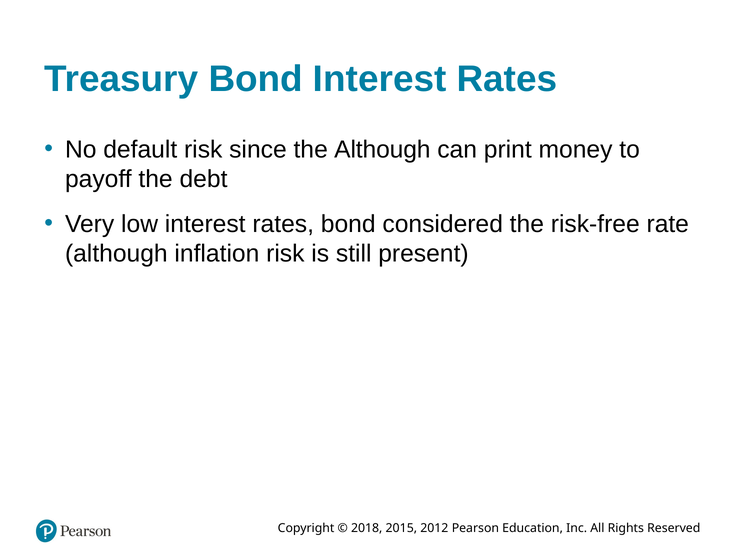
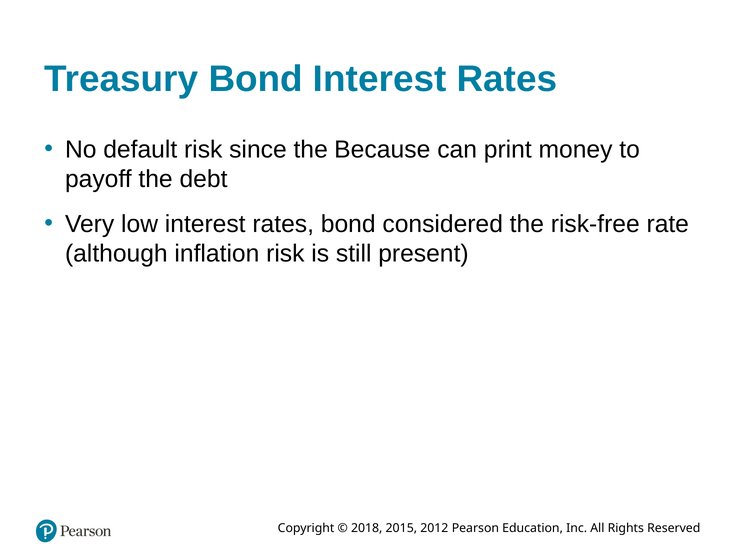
the Although: Although -> Because (382, 150)
